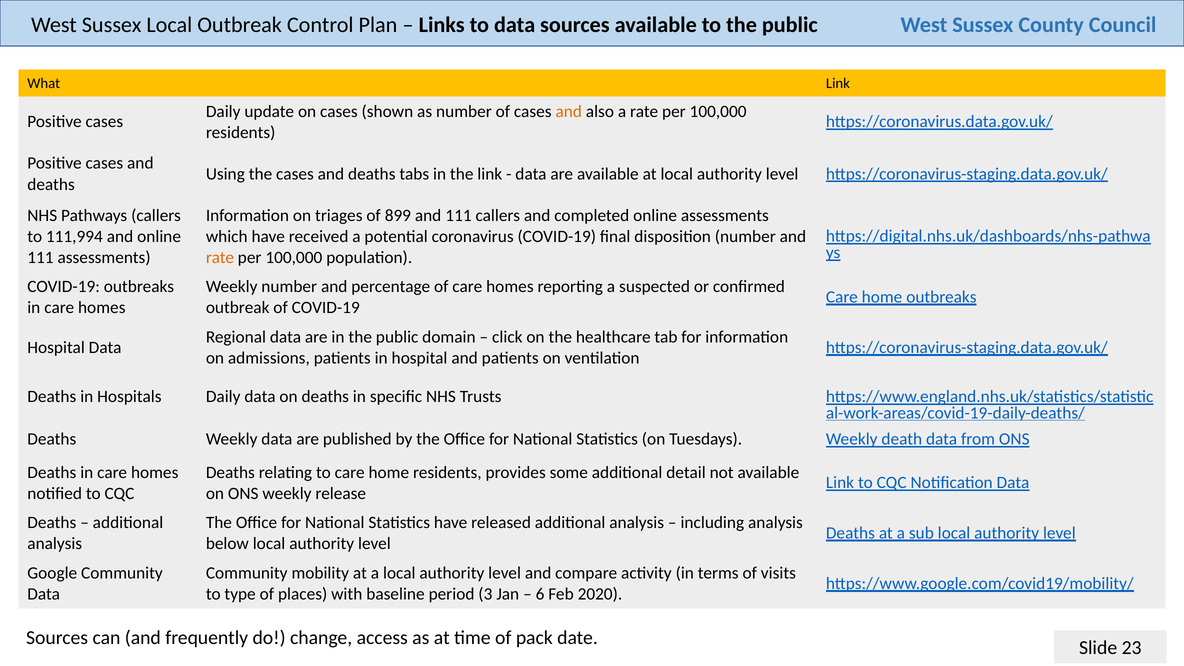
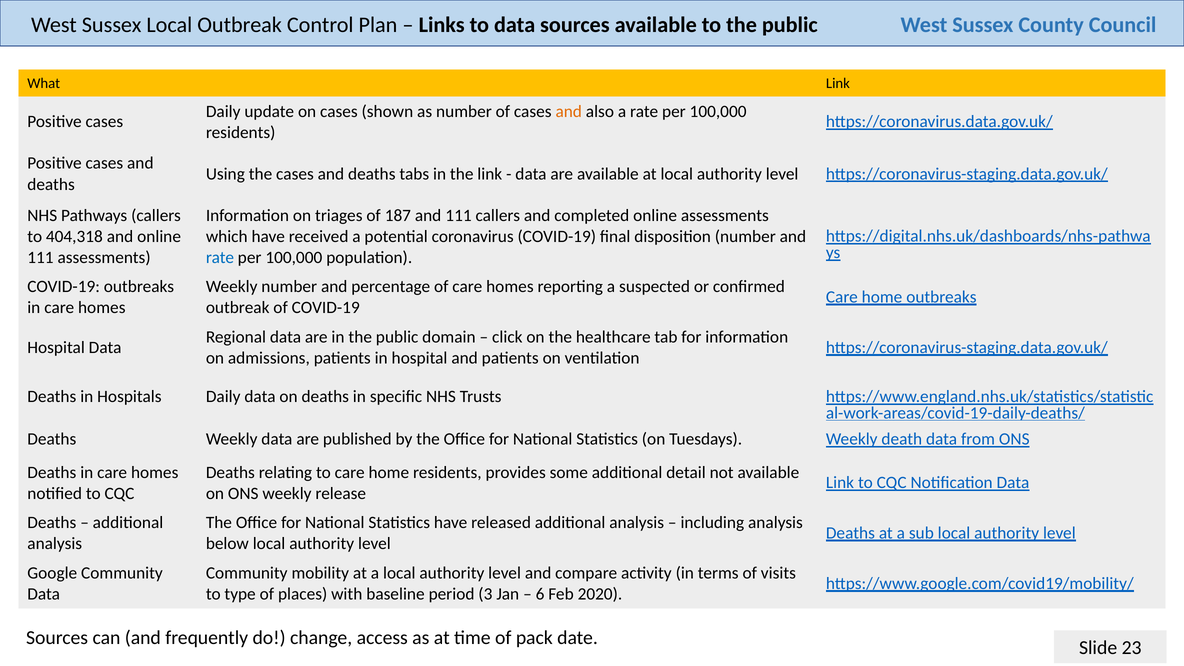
899: 899 -> 187 (398, 216)
111,994: 111,994 -> 404,318 (74, 237)
rate colour: orange -> blue (220, 258)
